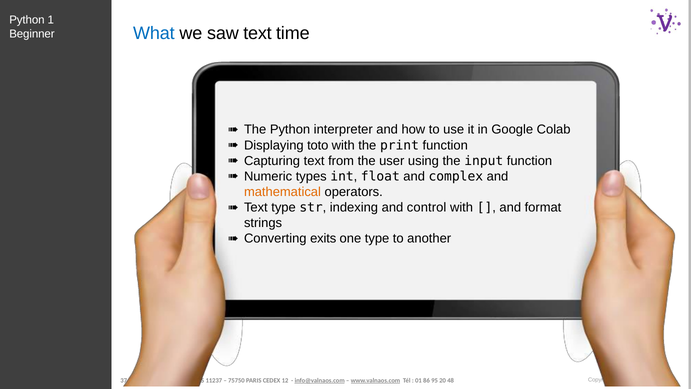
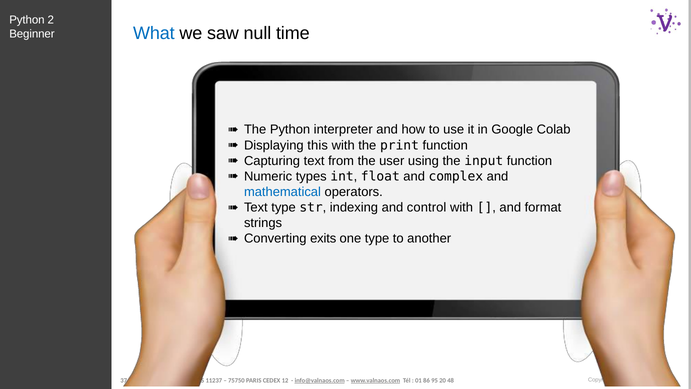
Python 1: 1 -> 2 (51, 20)
saw text: text -> null (257, 34)
toto: toto -> this (318, 145)
mathematical colour: orange -> blue (282, 192)
